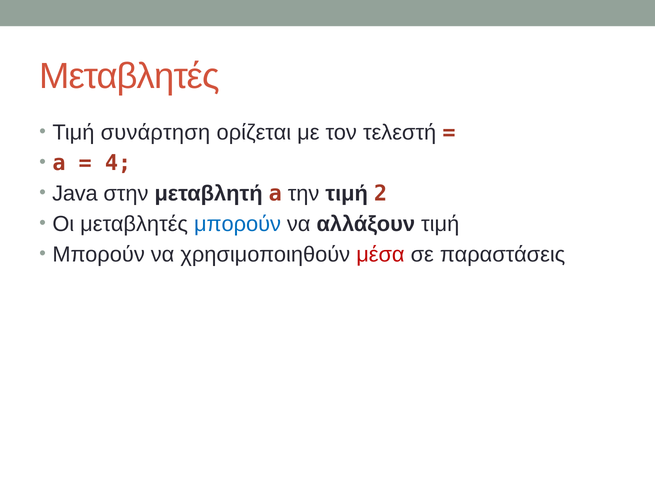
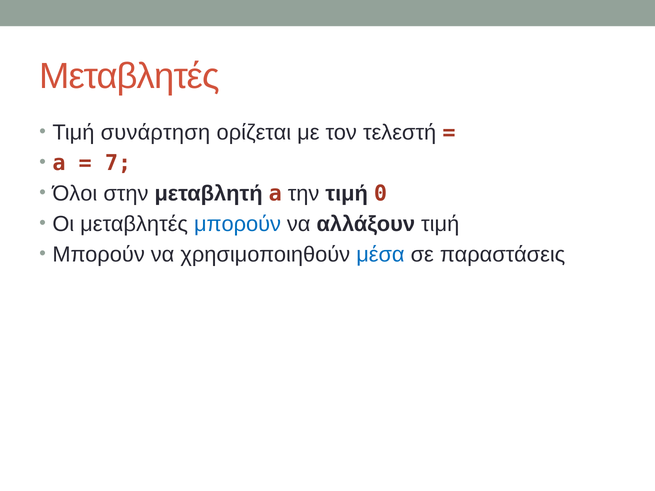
4: 4 -> 7 (118, 163)
Java: Java -> Όλοι (75, 194)
2: 2 -> 0 (380, 194)
μέσα colour: red -> blue (380, 255)
